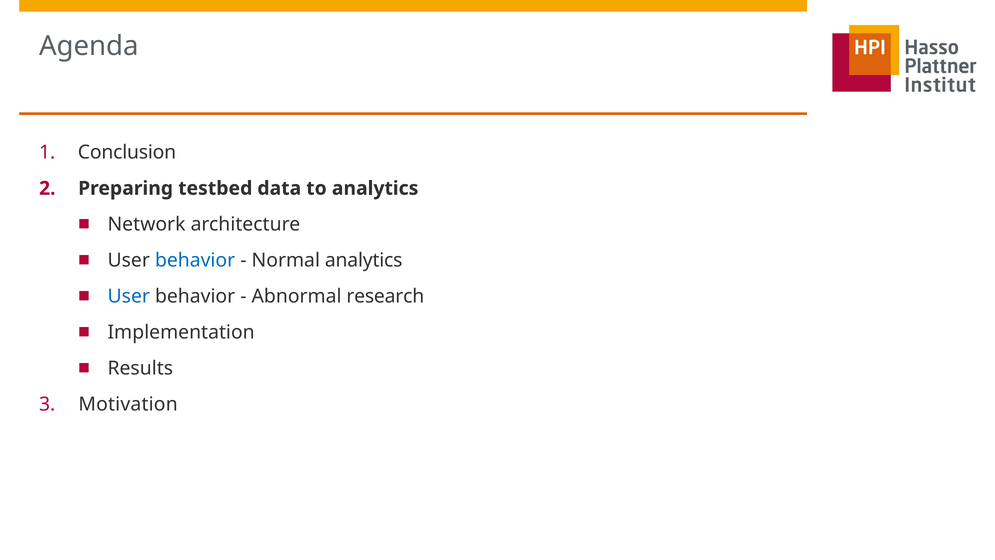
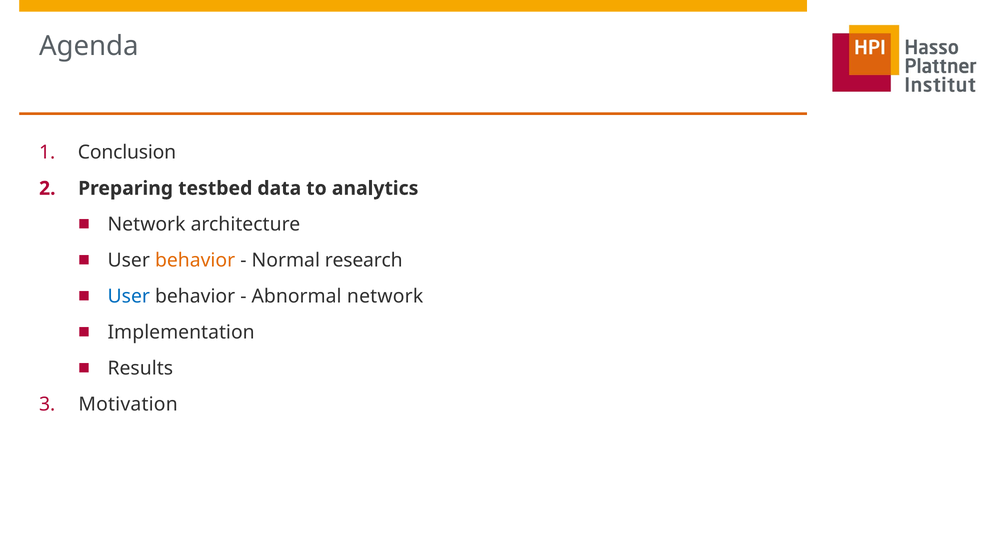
behavior colour: blue -> orange (195, 260)
Normal analytics: analytics -> research (364, 260)
Abnormal research: research -> network (385, 296)
